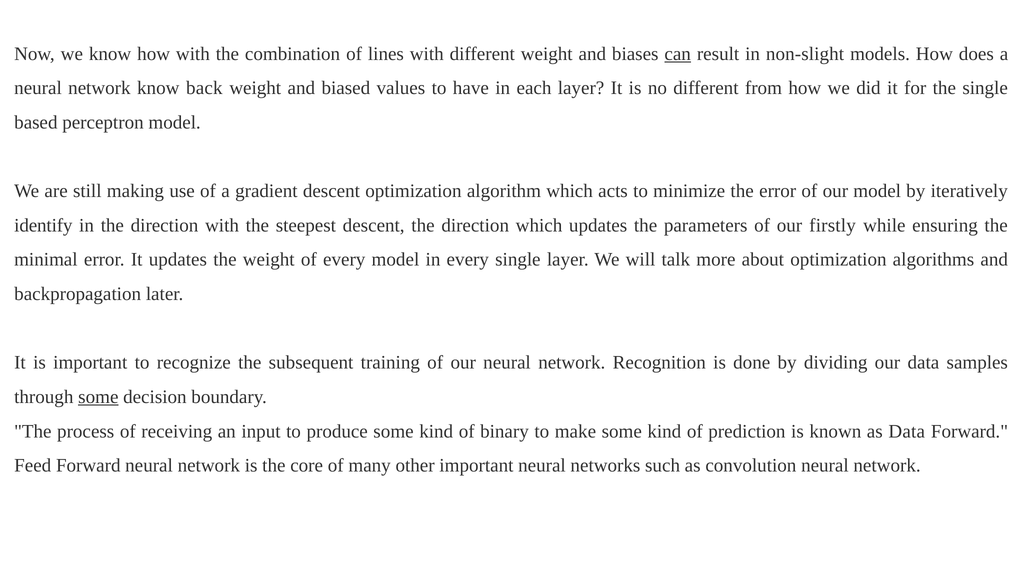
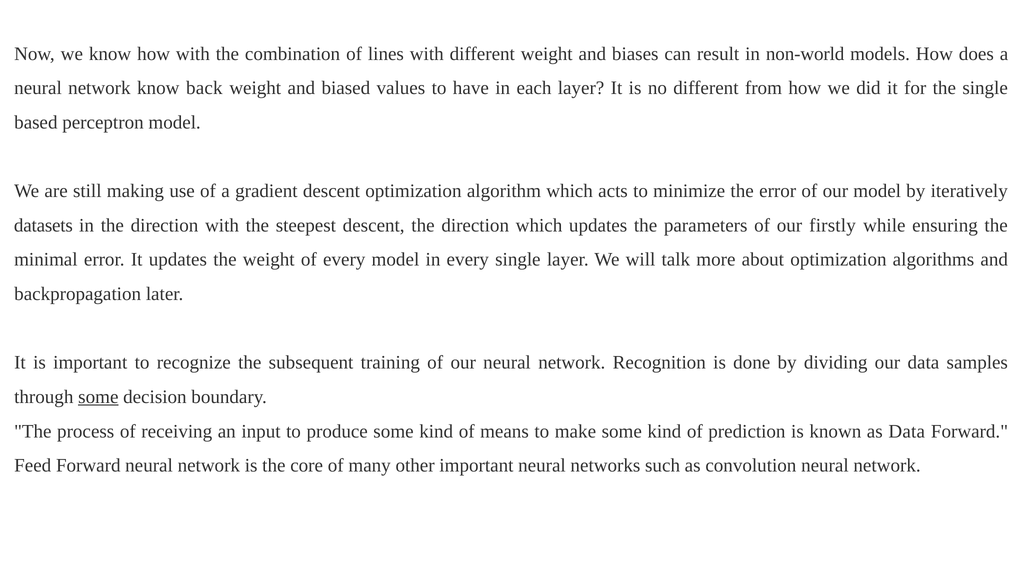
can underline: present -> none (678, 54)
non-slight: non-slight -> non-world (805, 54)
identify: identify -> datasets (43, 225)
binary: binary -> means (504, 431)
